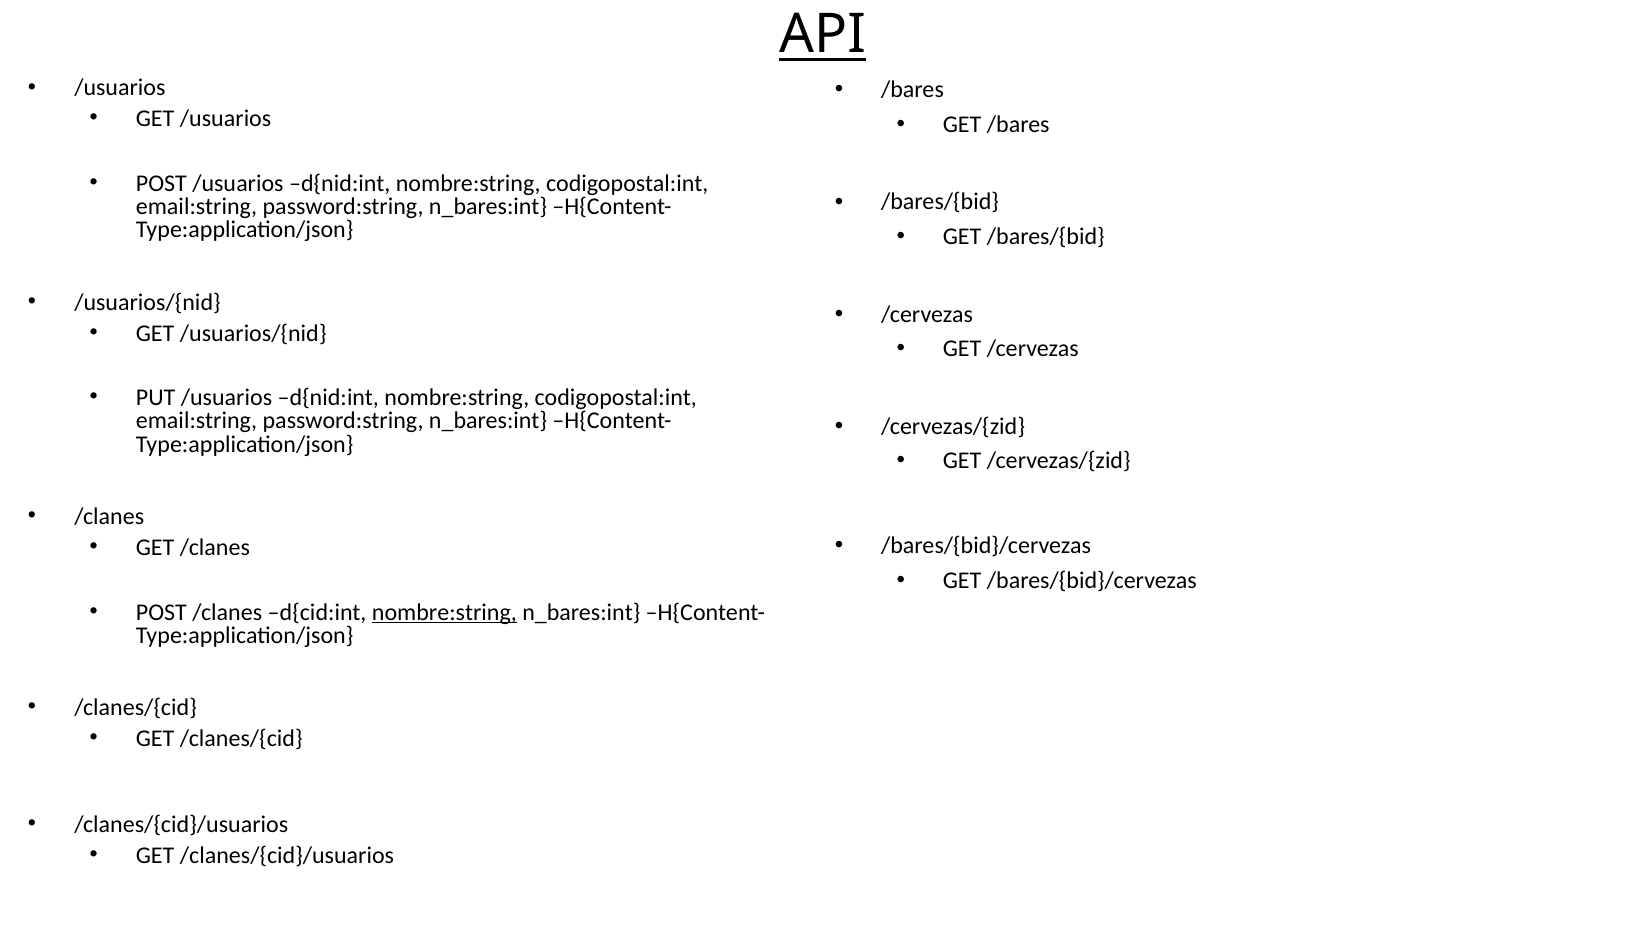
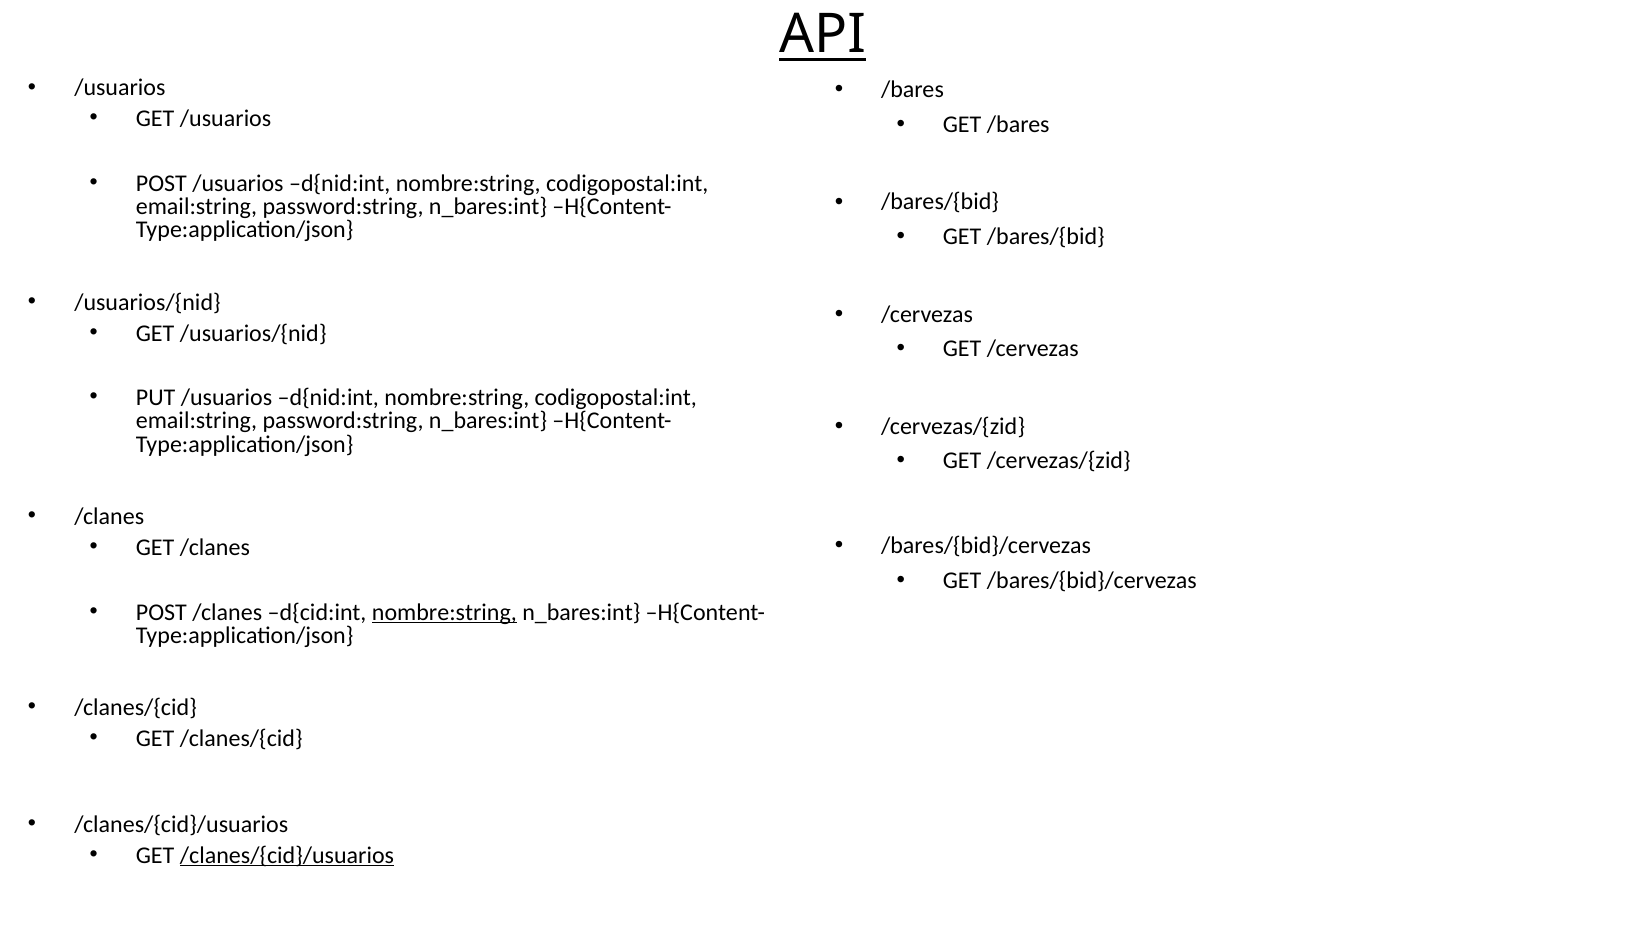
/clanes/{cid}/usuarios underline: none -> present (287, 855)
